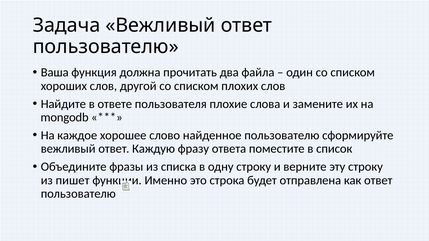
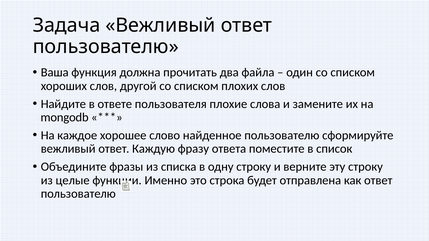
пишет: пишет -> целые (73, 181)
